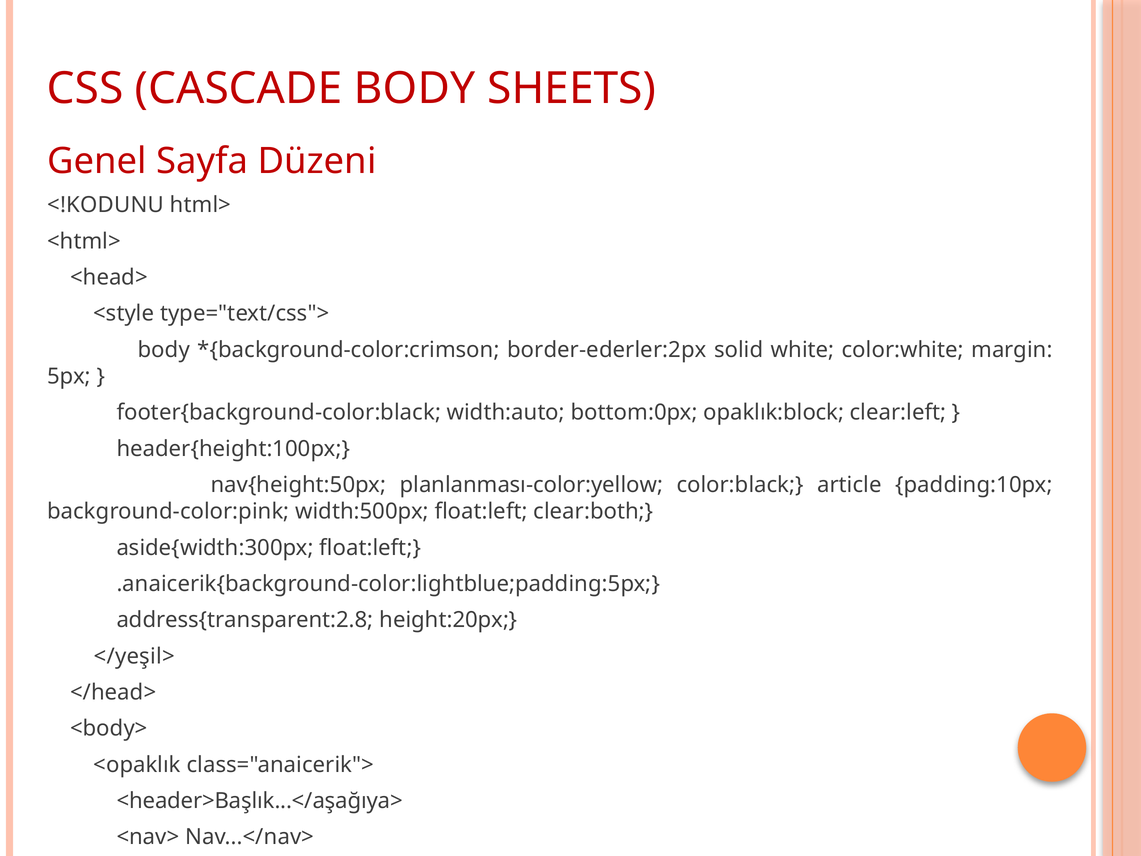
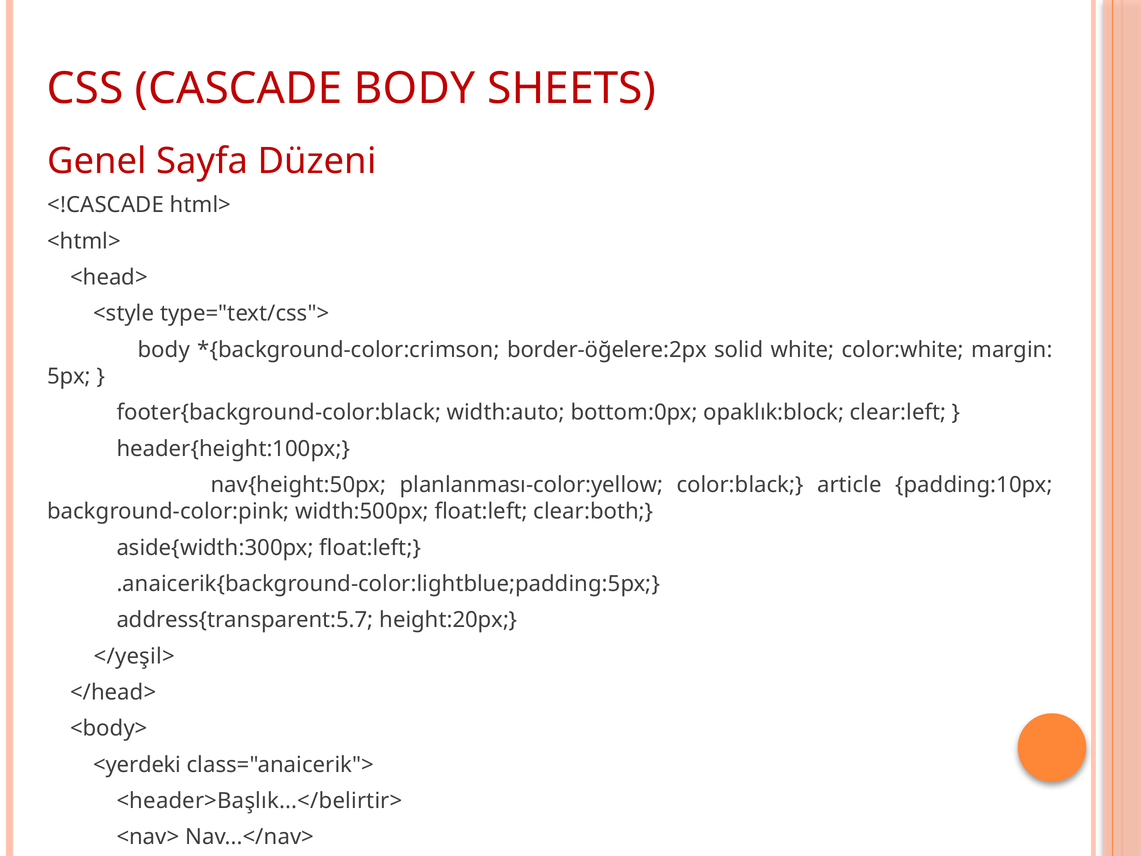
<!KODUNU: <!KODUNU -> <!CASCADE (106, 205)
border-ederler:2px: border-ederler:2px -> border-öğelere:2px (607, 350)
address{transparent:2.8: address{transparent:2.8 -> address{transparent:5.7 (245, 620)
<opaklık: <opaklık -> <yerdeki (137, 765)
<header>Başlık...</aşağıya>: <header>Başlık...</aşağıya> -> <header>Başlık...</belirtir> (260, 801)
